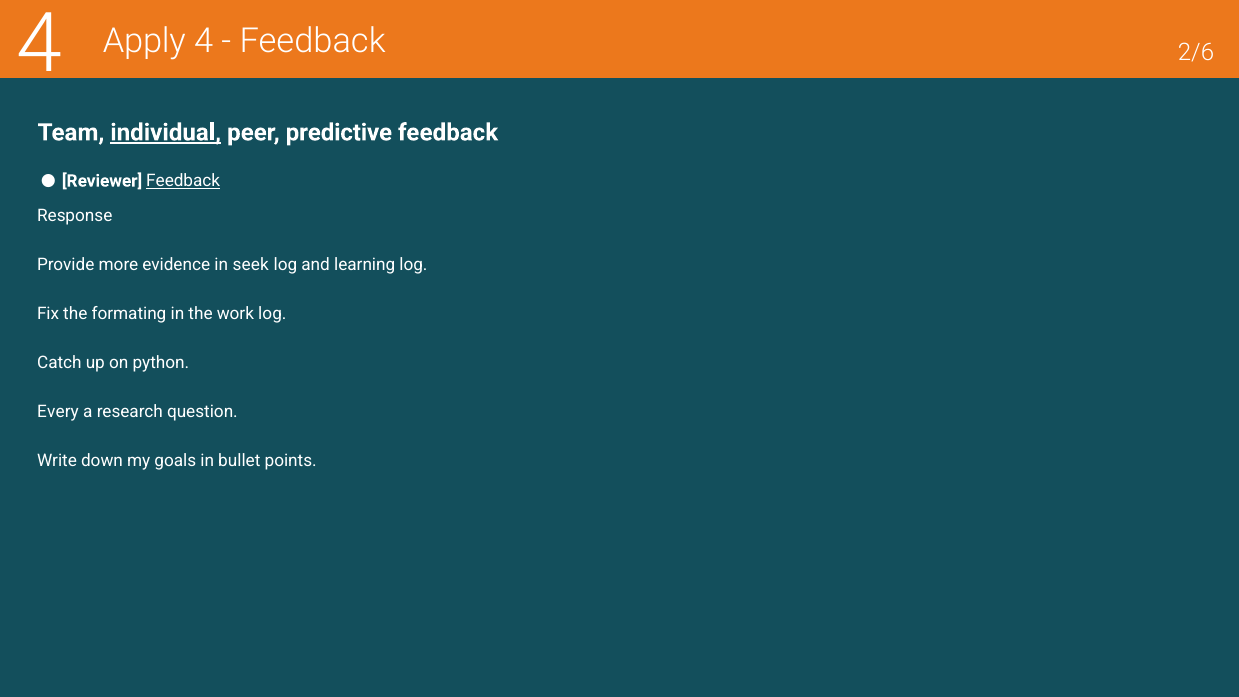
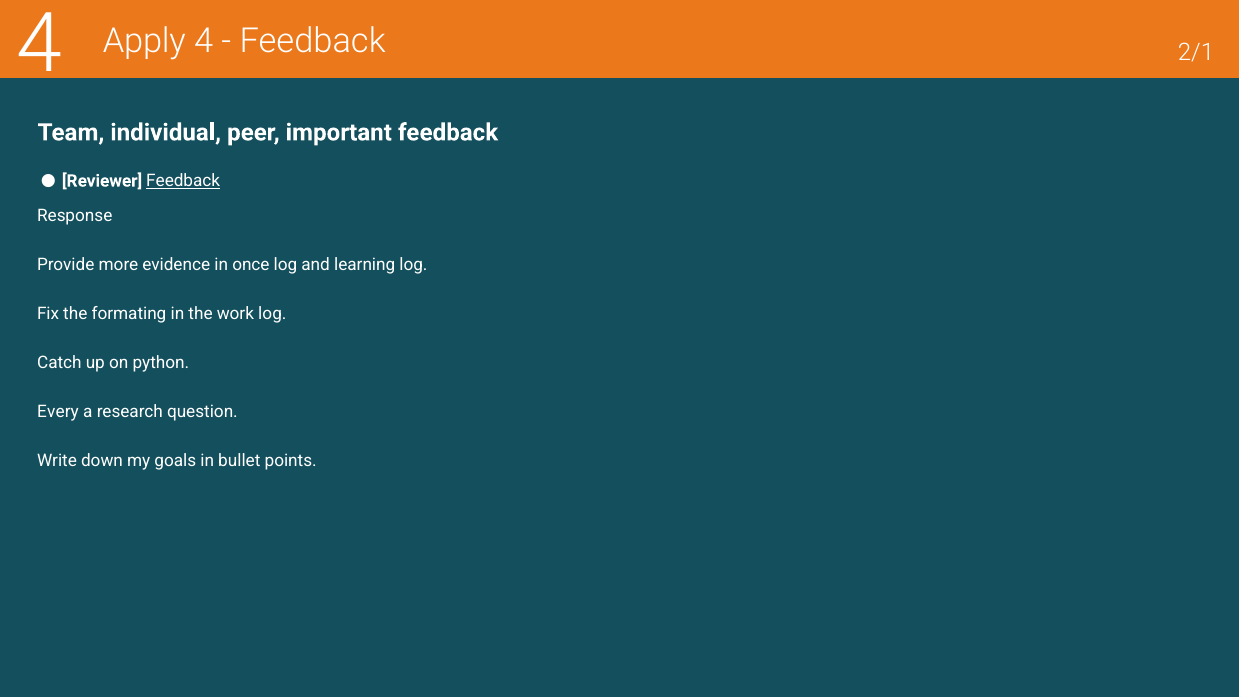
2/6: 2/6 -> 2/1 (1196, 53)
individual underline: present -> none (166, 132)
predictive: predictive -> important (339, 132)
seek: seek -> once (251, 265)
